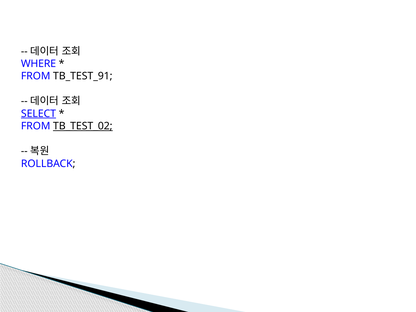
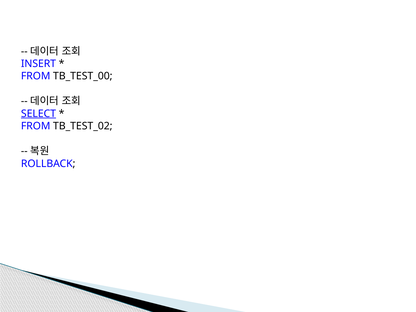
WHERE: WHERE -> INSERT (38, 64)
TB_TEST_91: TB_TEST_91 -> TB_TEST_00 (83, 76)
TB_TEST_02 underline: present -> none (83, 126)
